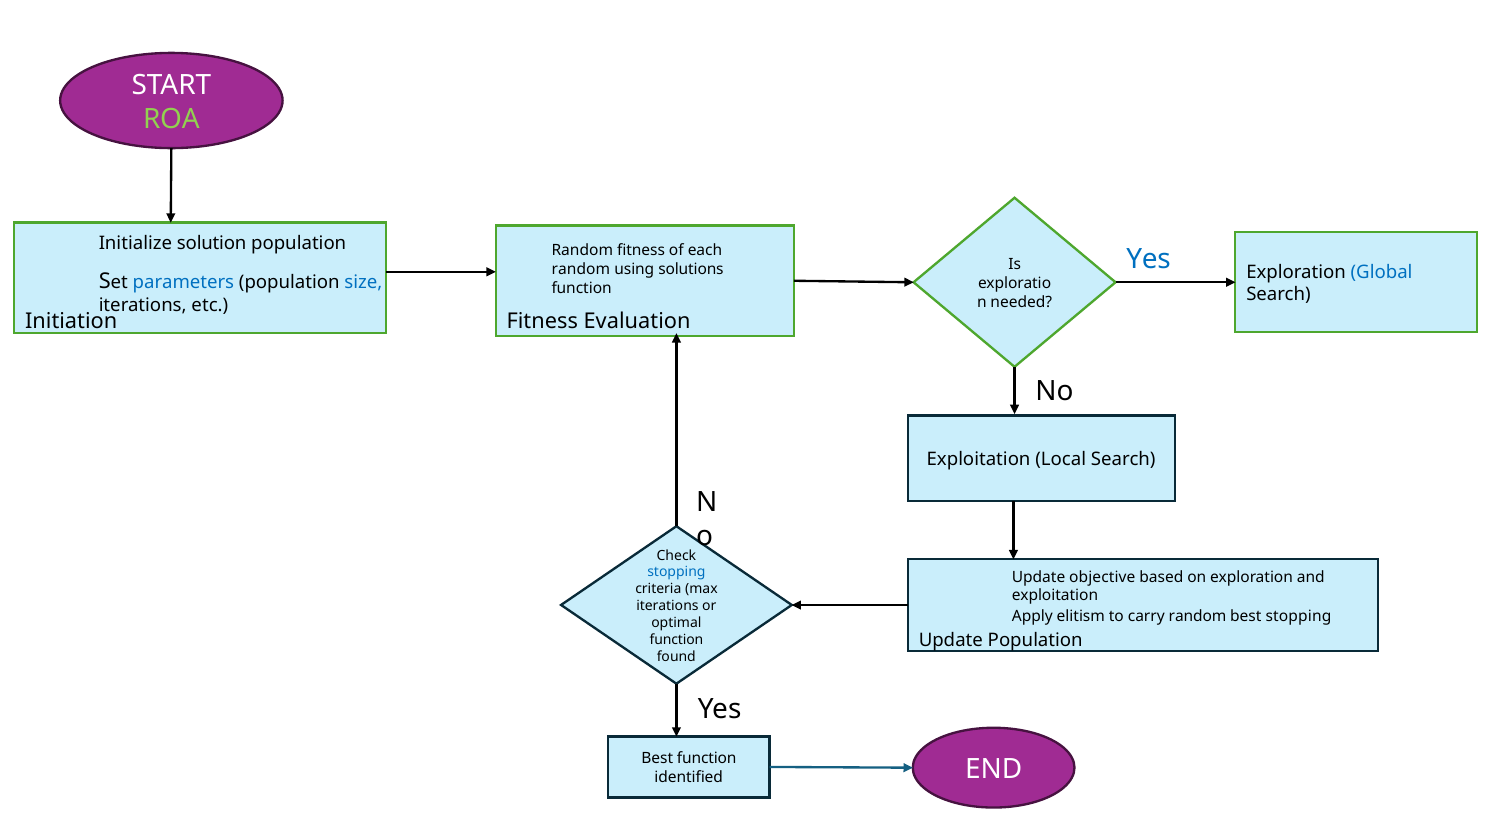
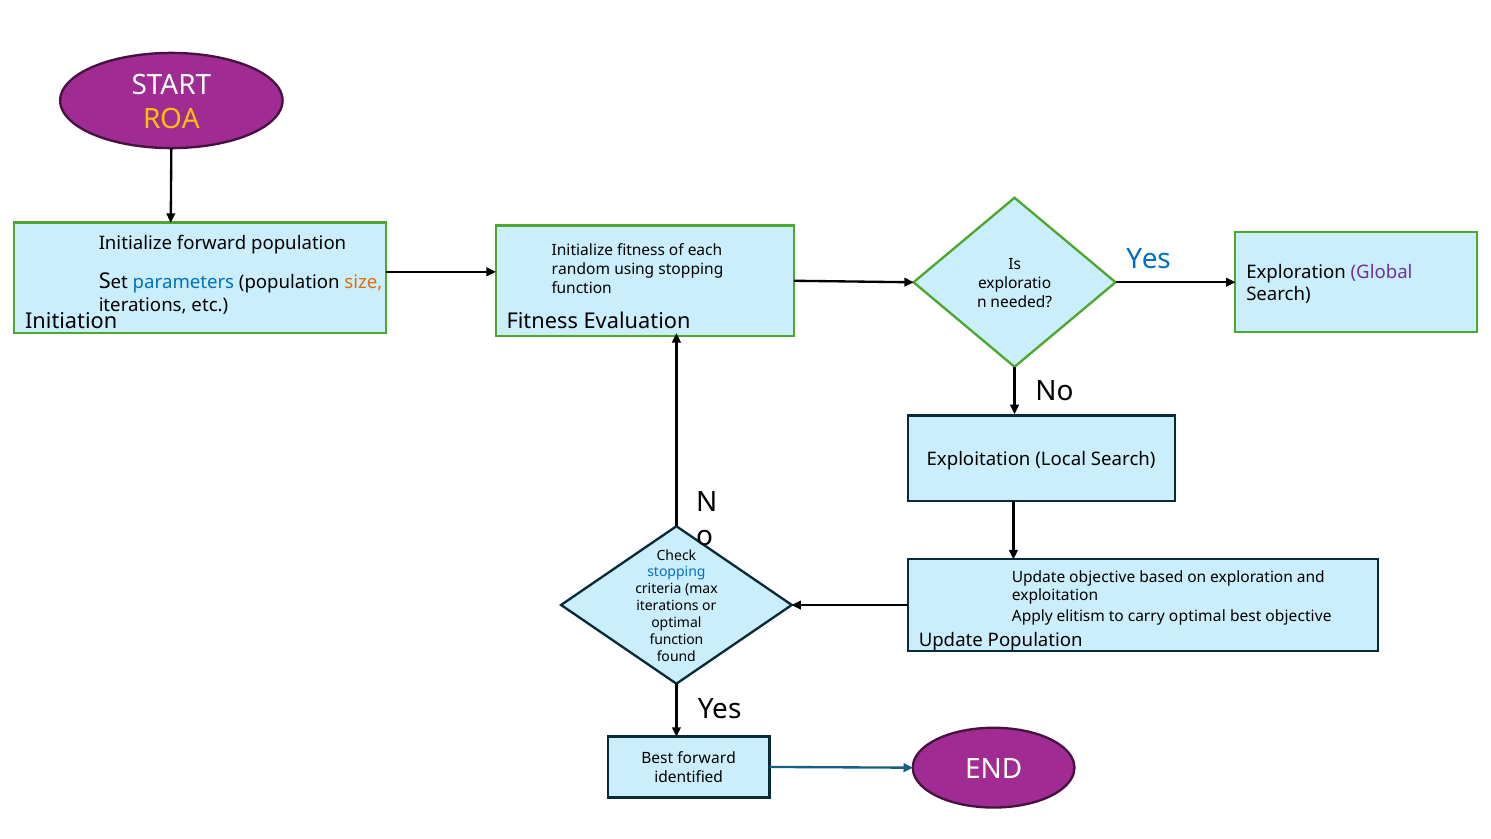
ROA colour: light green -> yellow (171, 119)
Initialize solution: solution -> forward (212, 243)
Random: Random -> Initialize (582, 251)
using solutions: solutions -> stopping (691, 269)
Global colour: blue -> purple (1382, 272)
size colour: blue -> orange (363, 283)
carry random: random -> optimal (1197, 616)
best stopping: stopping -> objective (1299, 616)
Best function: function -> forward (707, 758)
